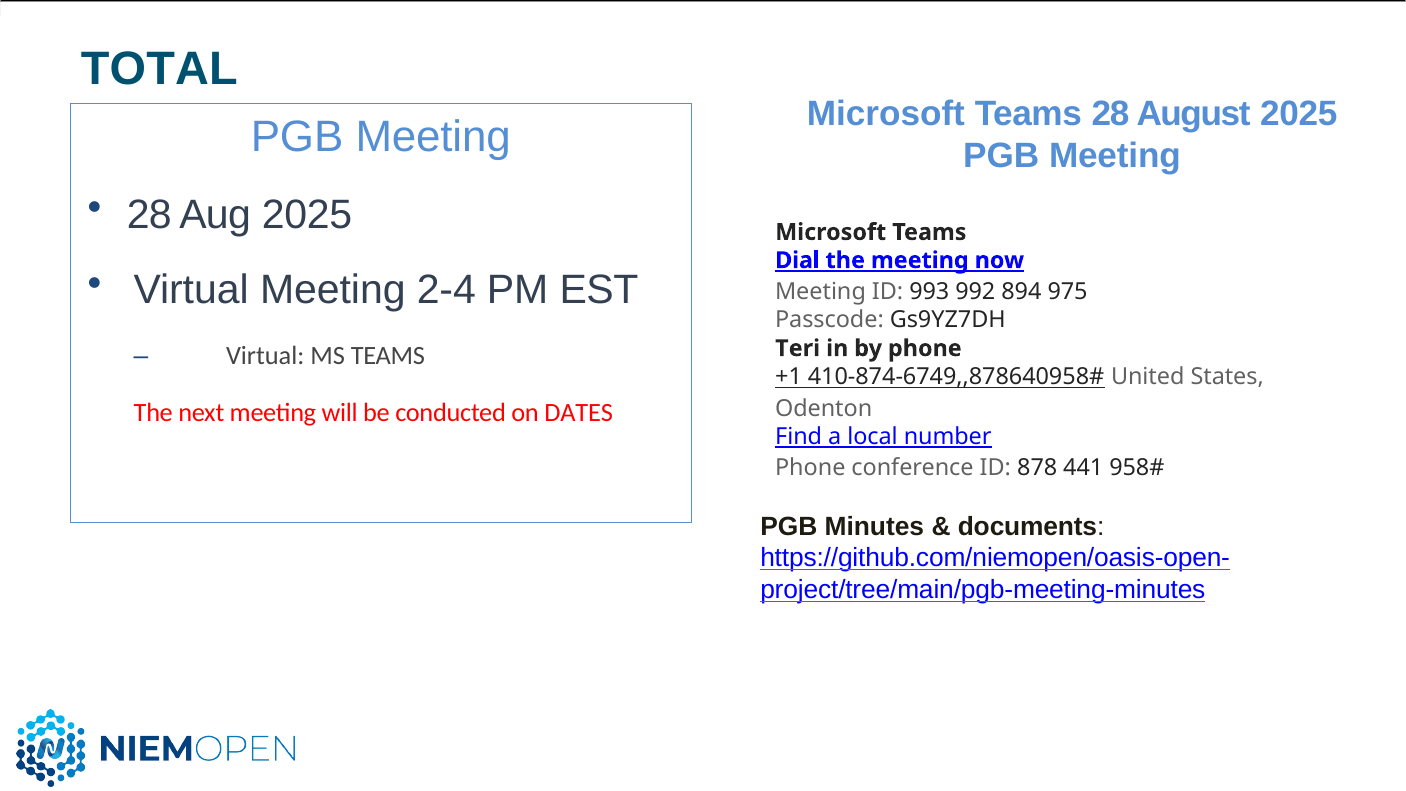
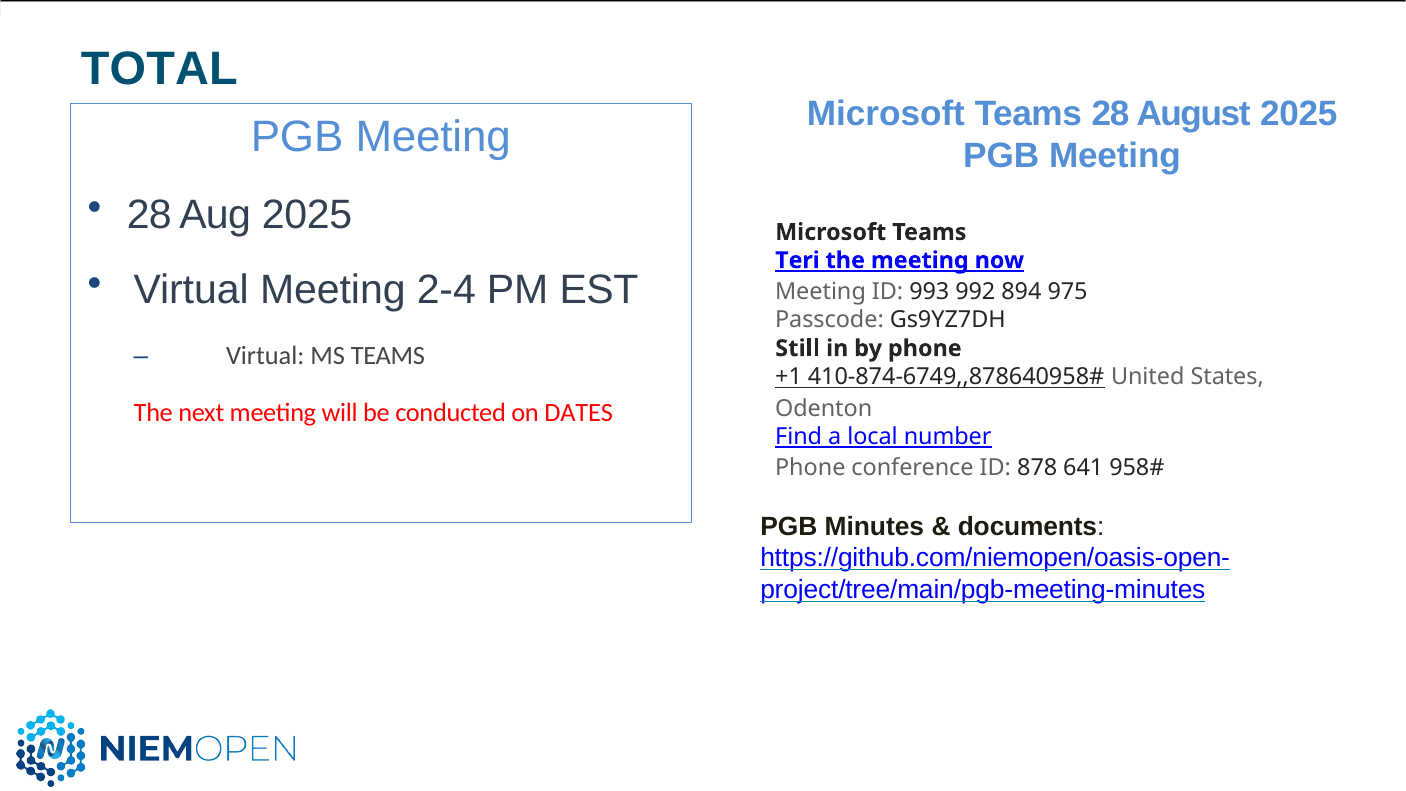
Dial: Dial -> Teri (797, 260)
Teri: Teri -> Still (798, 348)
441: 441 -> 641 (1083, 468)
